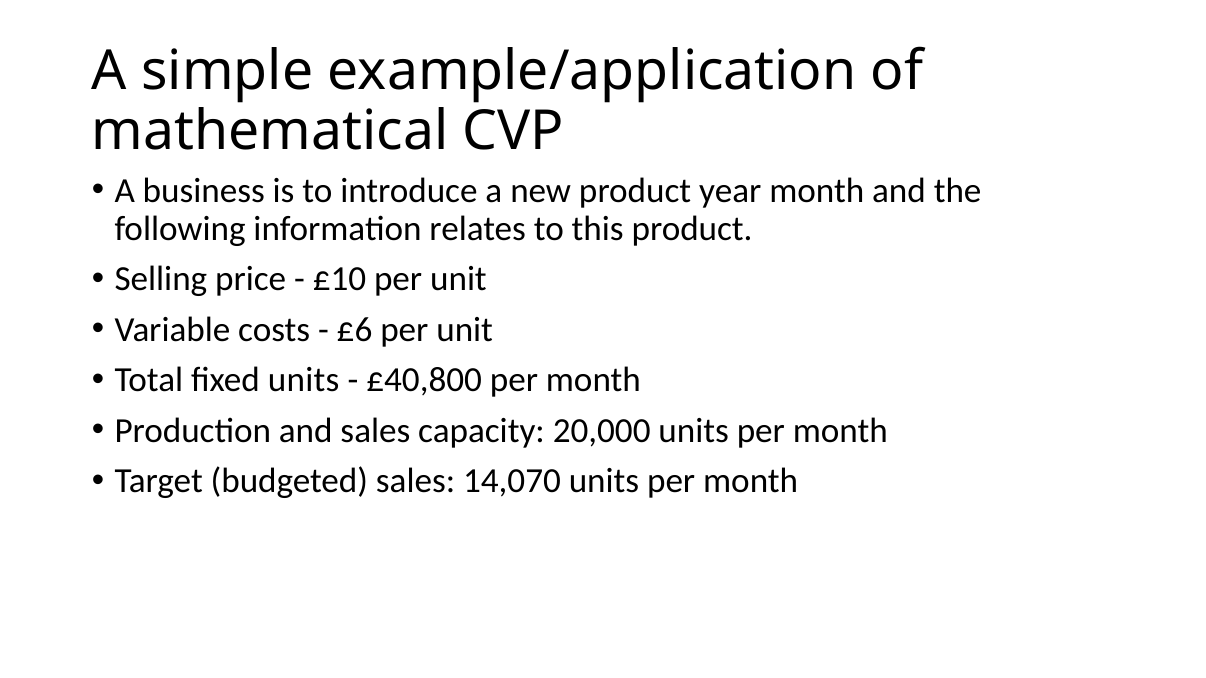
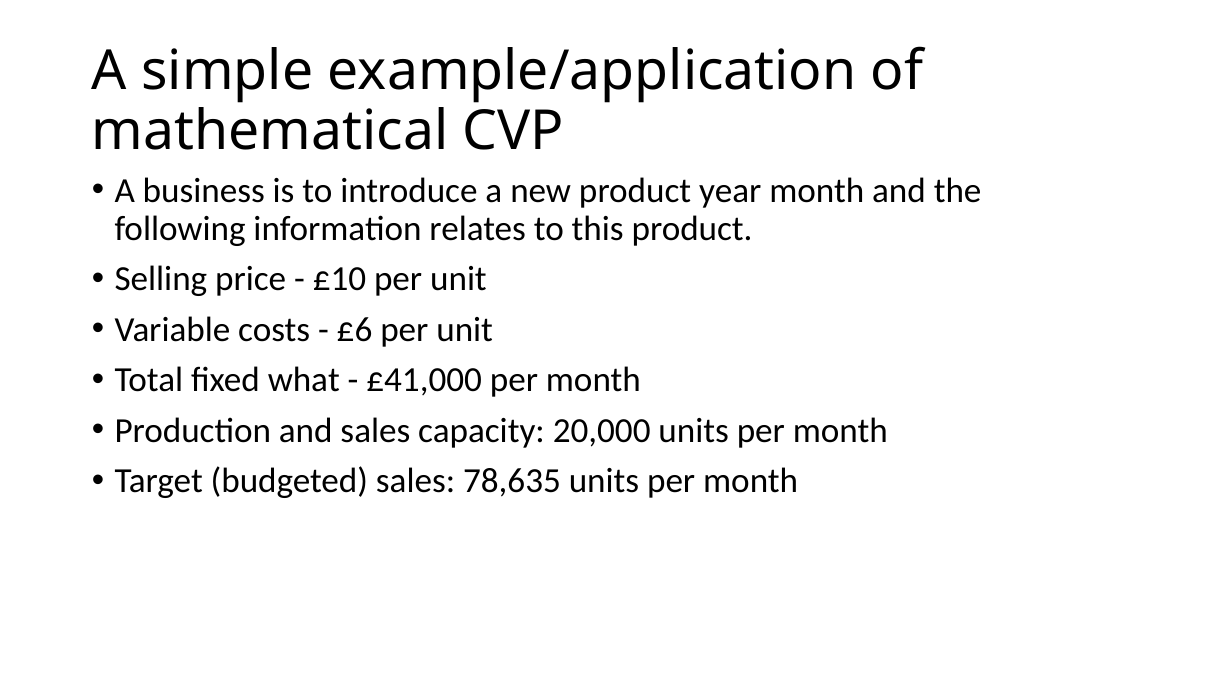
fixed units: units -> what (304, 380)
£40,800: £40,800 -> £41,000 (424, 380)
14,070: 14,070 -> 78,635 (512, 481)
